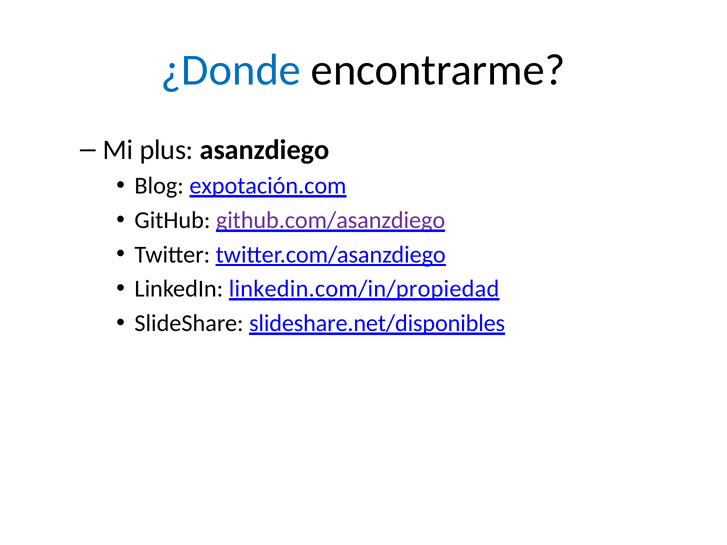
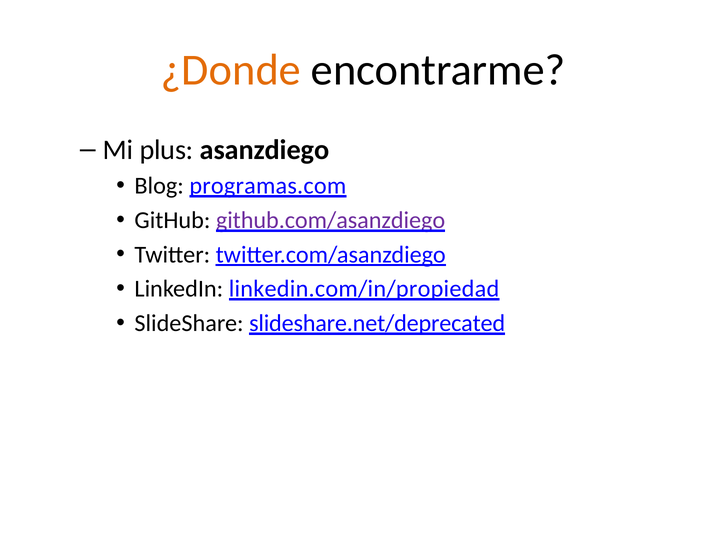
¿Donde colour: blue -> orange (231, 70)
expotación.com: expotación.com -> programas.com (268, 186)
slideshare.net/disponibles: slideshare.net/disponibles -> slideshare.net/deprecated (377, 324)
